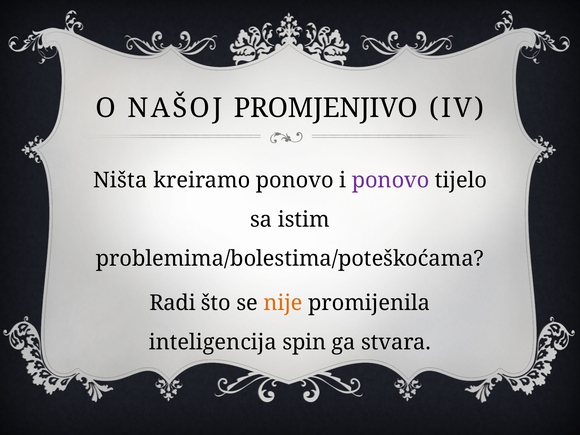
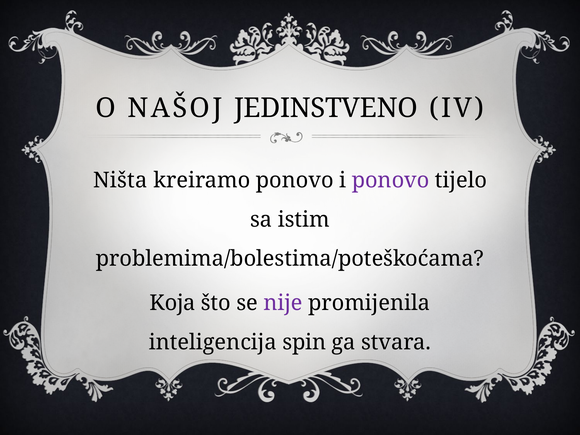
PROMJENJIVO: PROMJENJIVO -> JEDINSTVENO (326, 108)
Radi: Radi -> Koja (173, 303)
nije colour: orange -> purple (283, 303)
